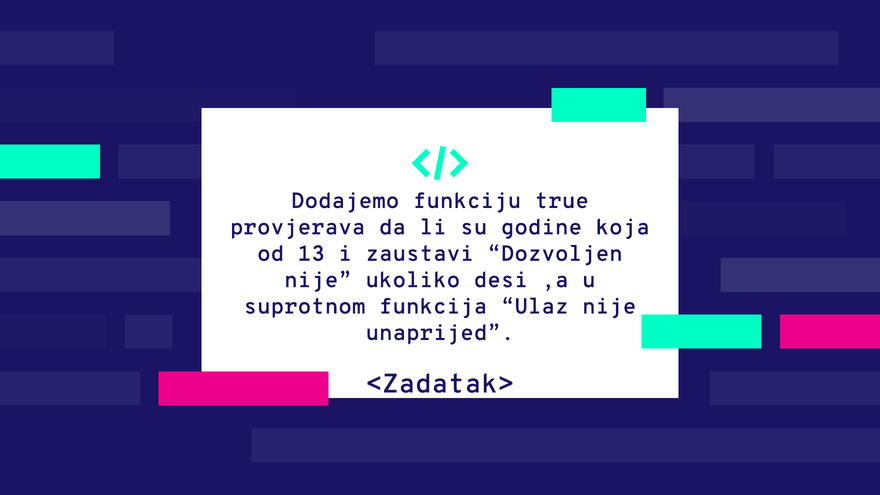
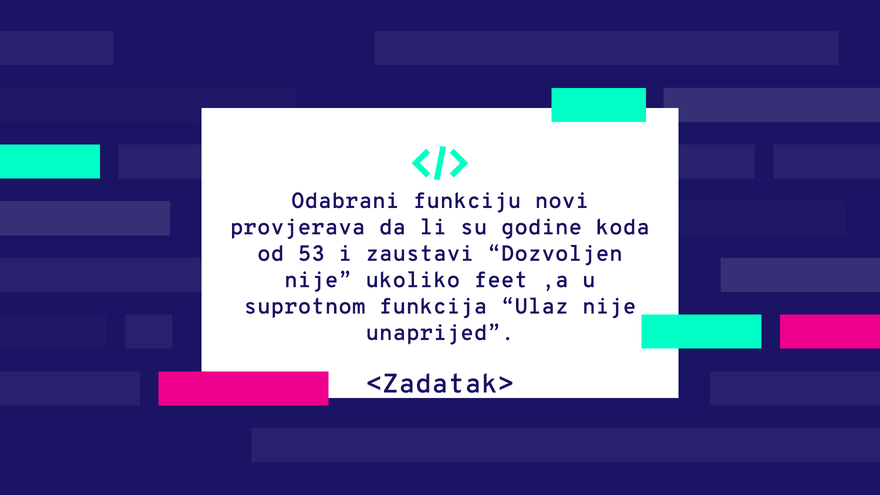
Dodajemo: Dodajemo -> Odabrani (345, 201)
true: true -> novi (562, 201)
koja: koja -> koda (623, 227)
13: 13 -> 53 (311, 254)
desi: desi -> feet (501, 280)
